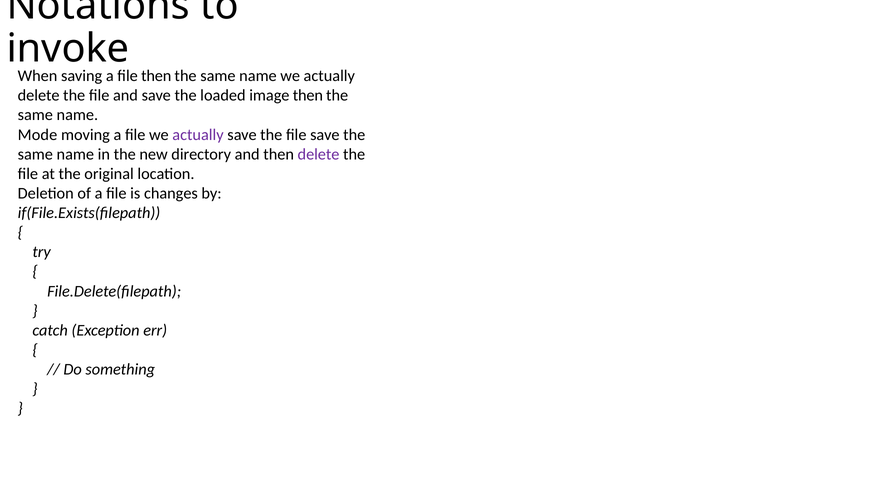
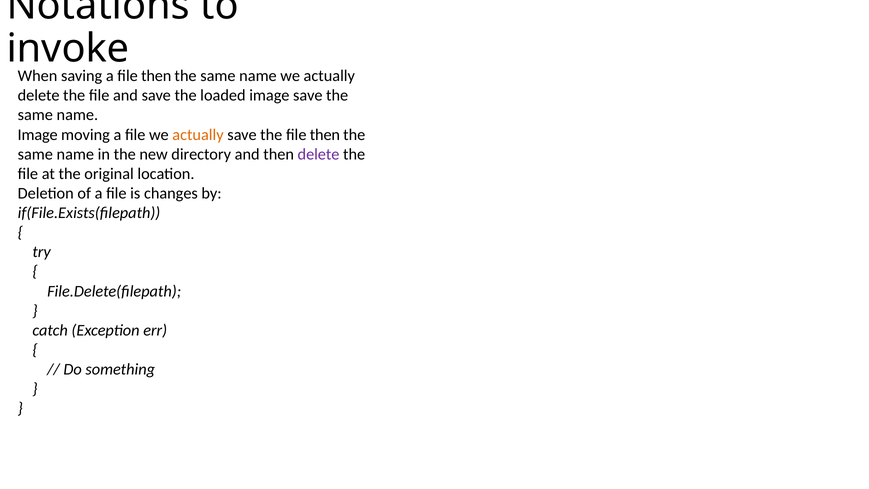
image then: then -> save (308, 95)
Mode: Mode -> Image (38, 135)
actually colour: purple -> orange (198, 135)
the file save: save -> then (325, 135)
